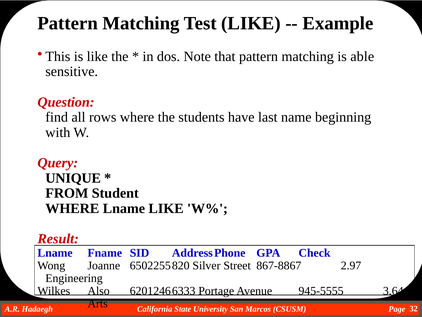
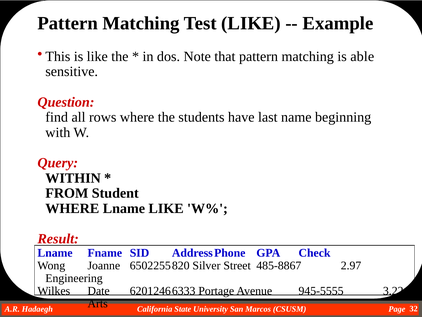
UNIQUE: UNIQUE -> WITHIN (73, 178)
867-8867: 867-8867 -> 485-8867 (279, 265)
Also: Also -> Date (99, 290)
3.64: 3.64 -> 3.22 (393, 290)
